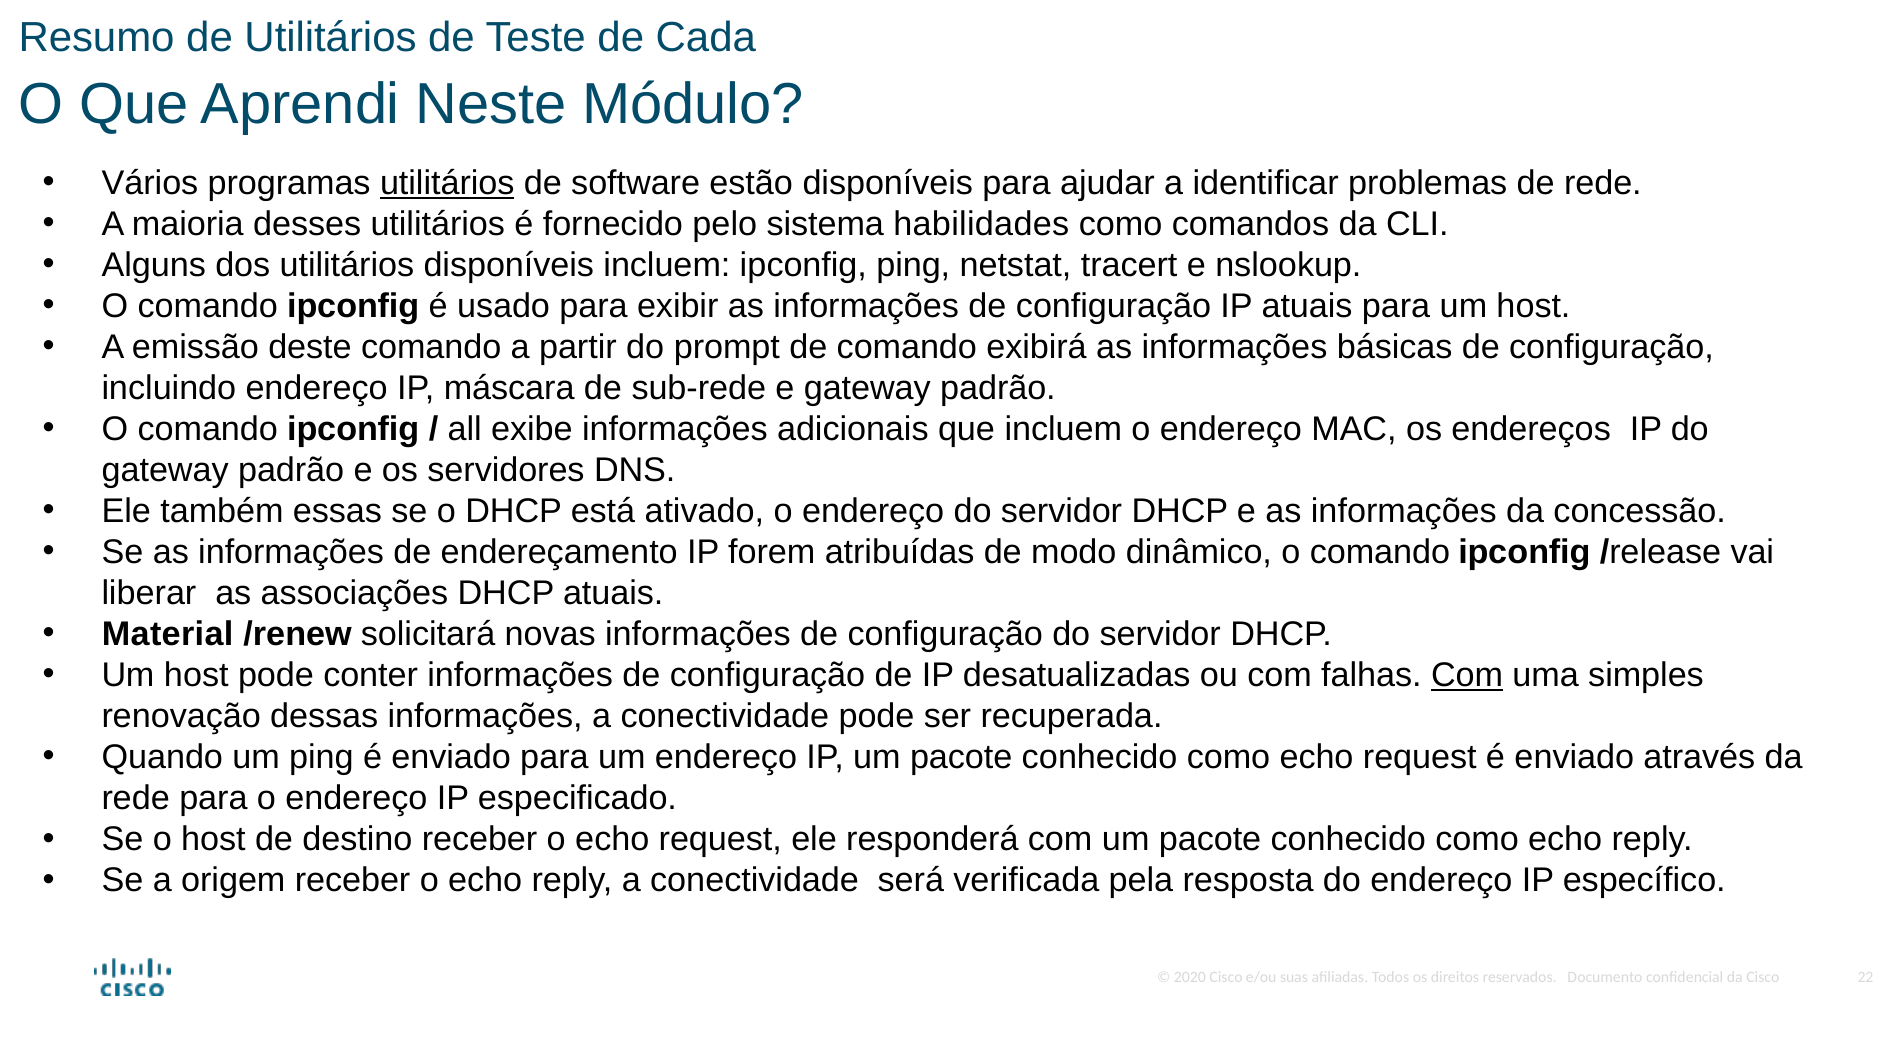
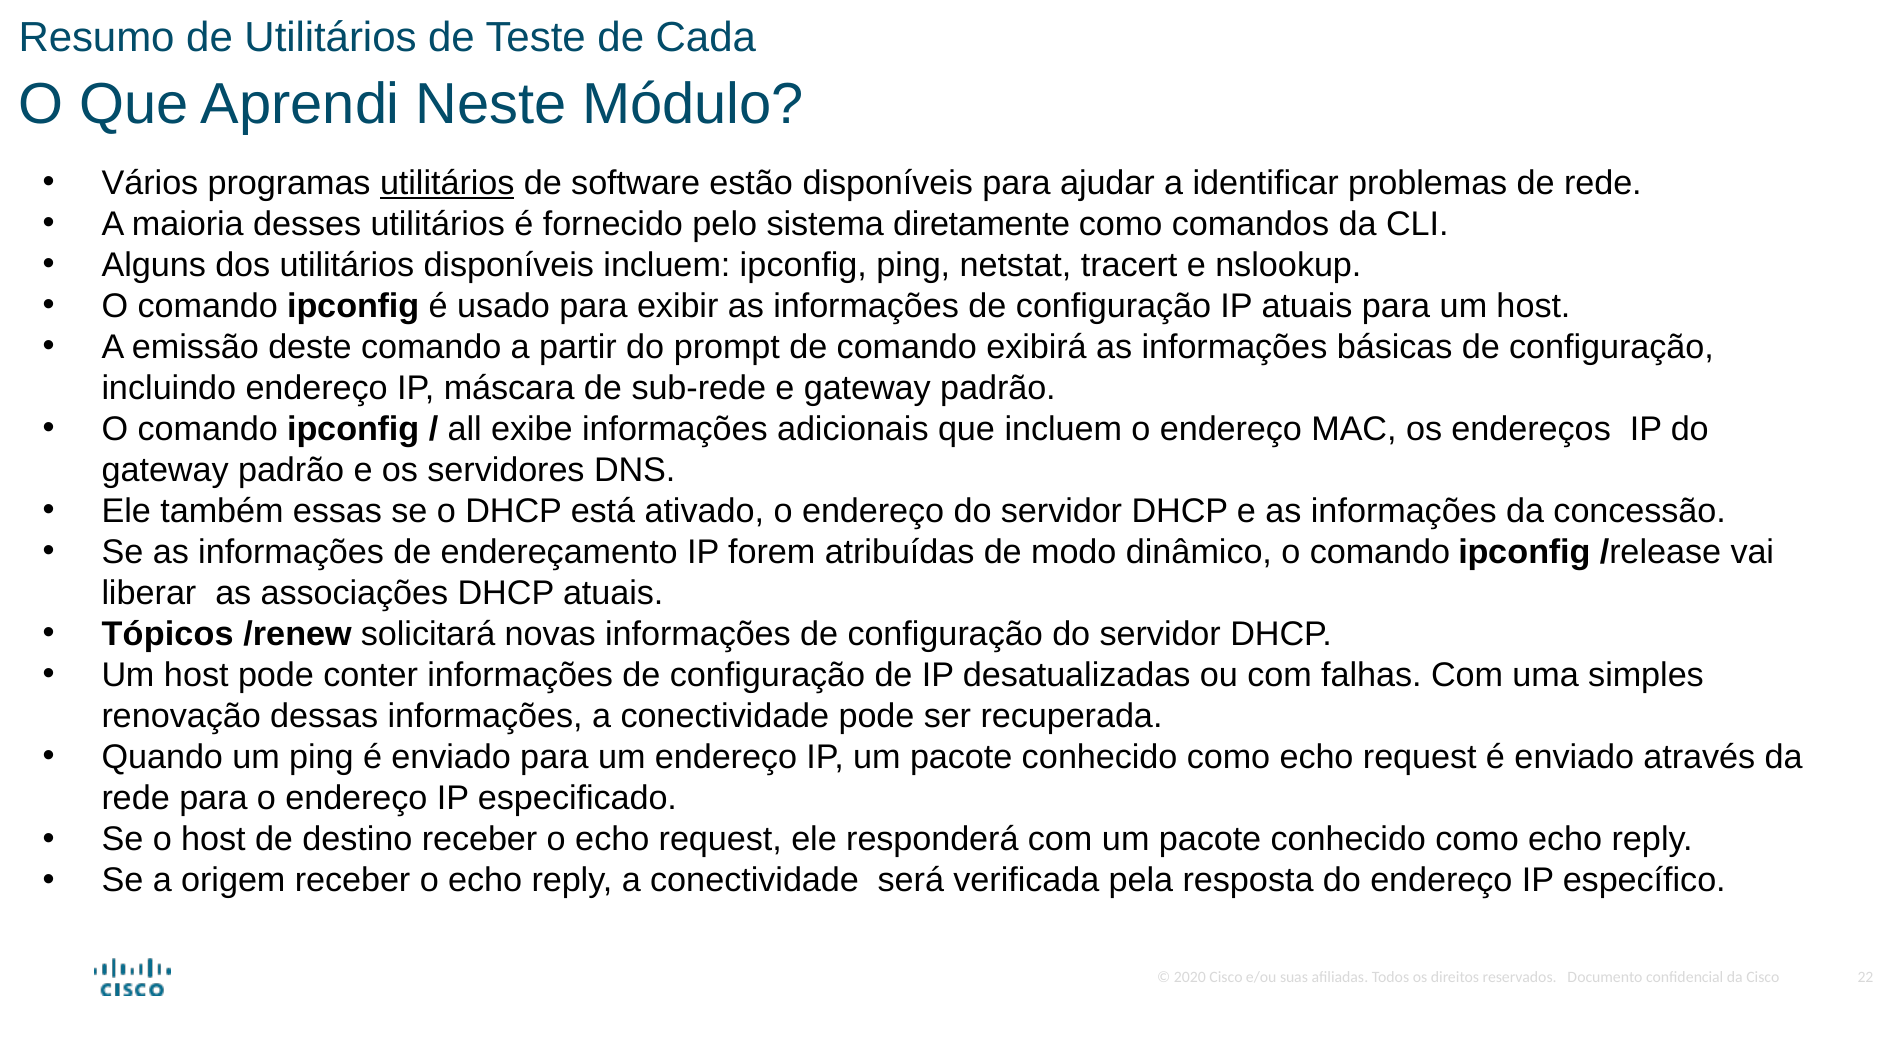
habilidades: habilidades -> diretamente (982, 224)
Material: Material -> Tópicos (168, 635)
Com underline: present -> none (1467, 676)
